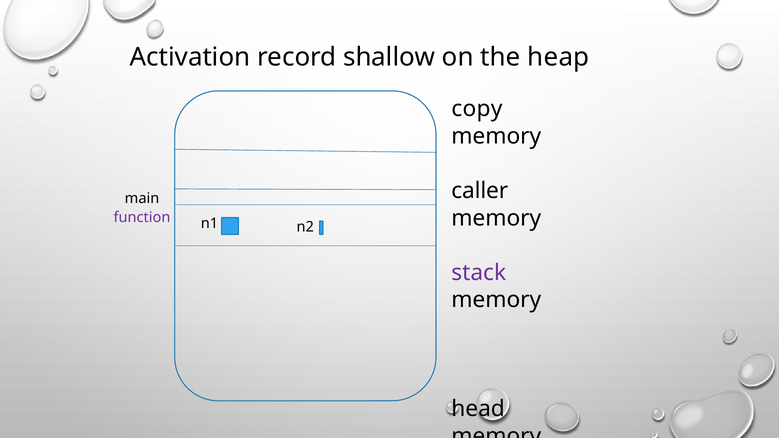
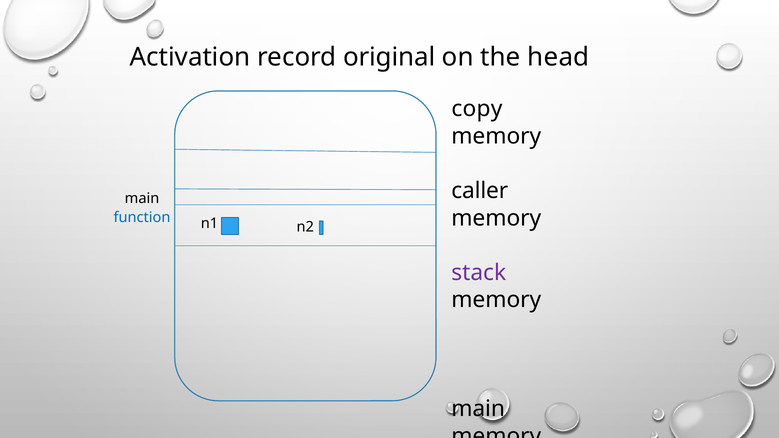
shallow: shallow -> original (389, 57)
heap: heap -> head (558, 57)
function colour: purple -> blue (142, 217)
head: head -> main (478, 409)
